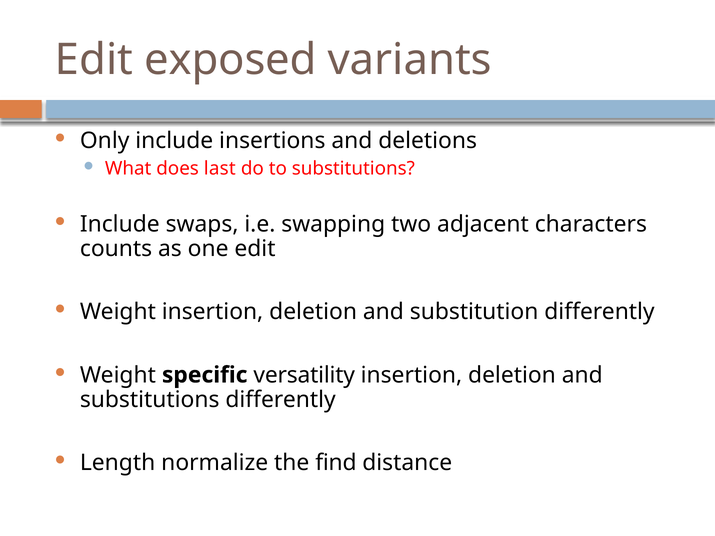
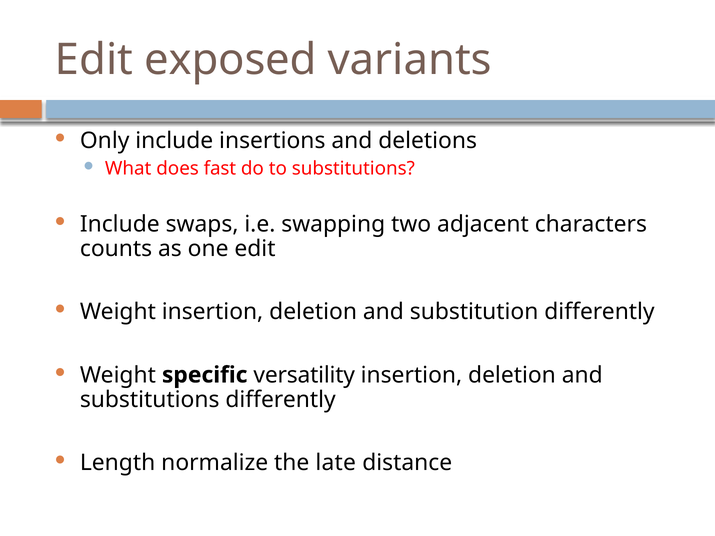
last: last -> fast (220, 169)
find: find -> late (336, 463)
